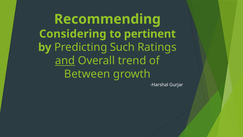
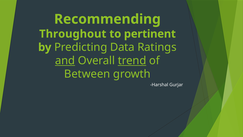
Considering: Considering -> Throughout (73, 34)
Such: Such -> Data (122, 47)
trend underline: none -> present (132, 61)
